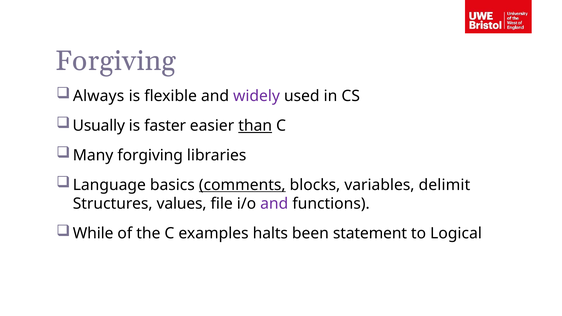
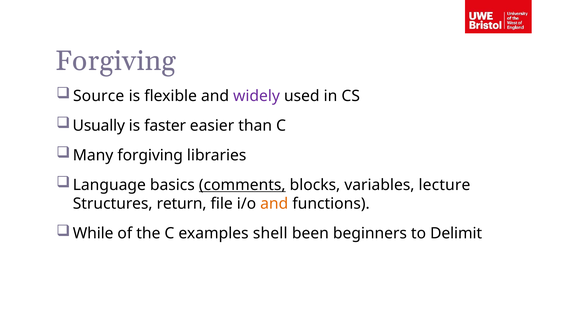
Always: Always -> Source (99, 96)
than underline: present -> none (255, 126)
delimit: delimit -> lecture (444, 185)
values: values -> return (182, 204)
and colour: purple -> orange (274, 204)
halts: halts -> shell (270, 233)
statement: statement -> beginners (370, 233)
Logical: Logical -> Delimit (456, 233)
